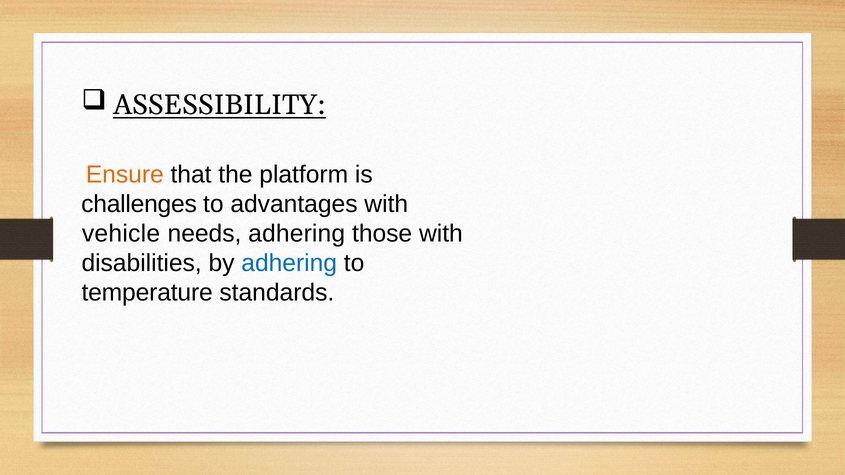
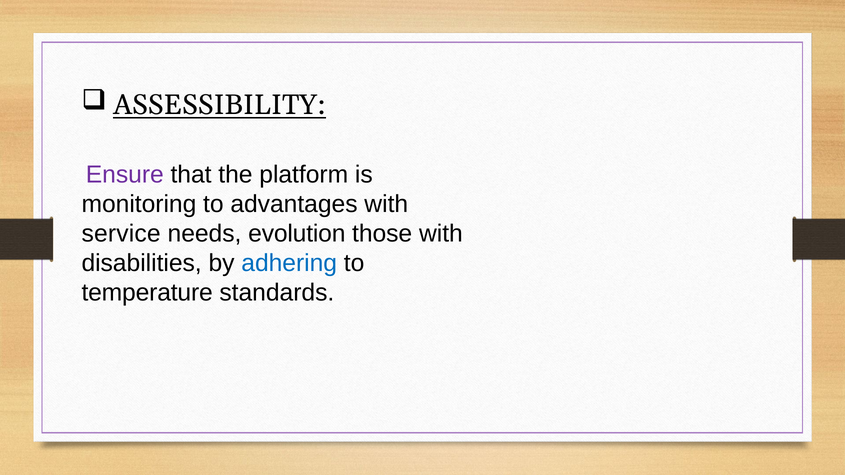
Ensure colour: orange -> purple (125, 175)
challenges: challenges -> monitoring (139, 204)
vehicle: vehicle -> service (121, 234)
needs adhering: adhering -> evolution (297, 234)
